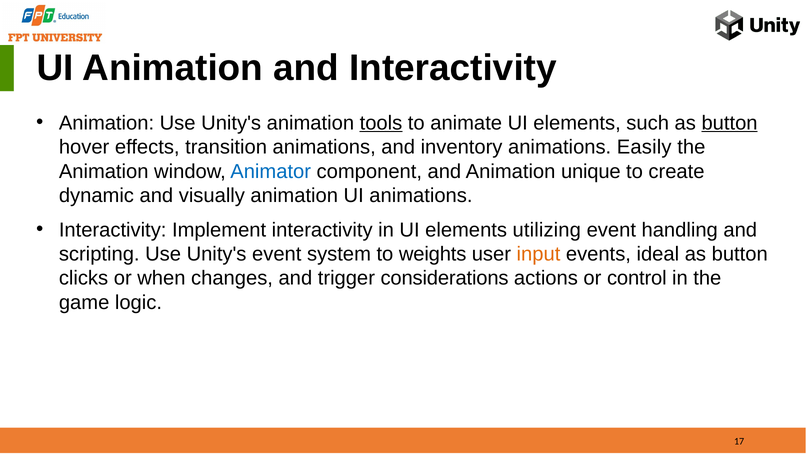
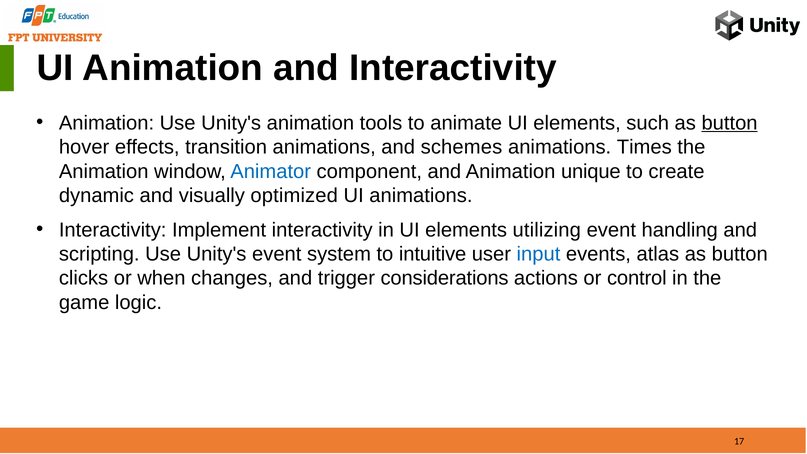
tools underline: present -> none (381, 123)
inventory: inventory -> schemes (461, 147)
Easily: Easily -> Times (644, 147)
visually animation: animation -> optimized (294, 196)
weights: weights -> intuitive (433, 254)
input colour: orange -> blue (538, 254)
ideal: ideal -> atlas (658, 254)
